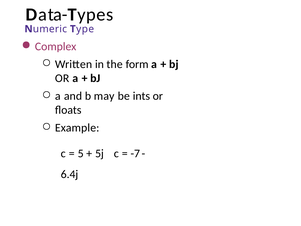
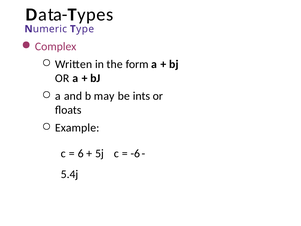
5: 5 -> 6 (81, 153)
-7: -7 -> -6 (135, 153)
6.4j: 6.4j -> 5.4j (69, 174)
